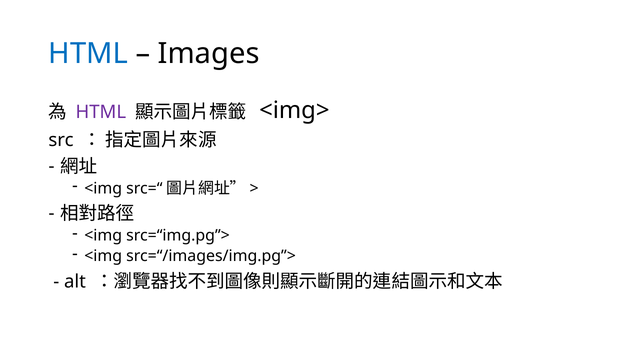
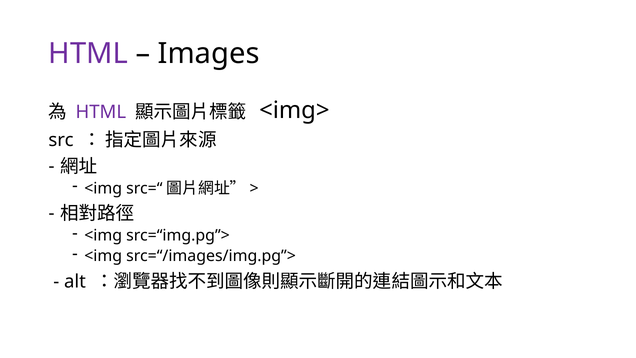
HTML colour: blue -> purple (88, 53)
